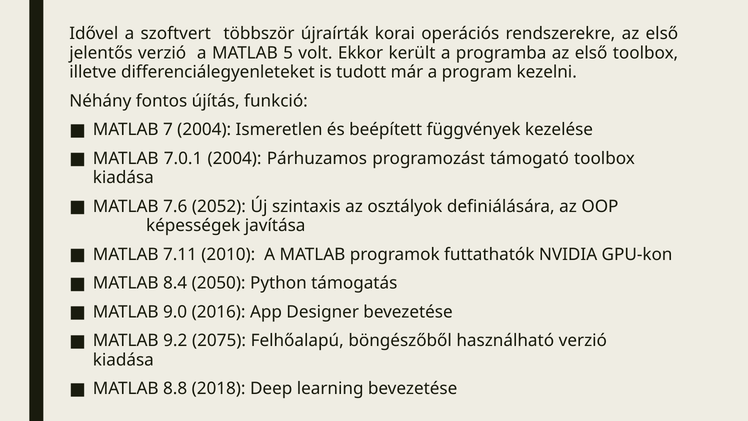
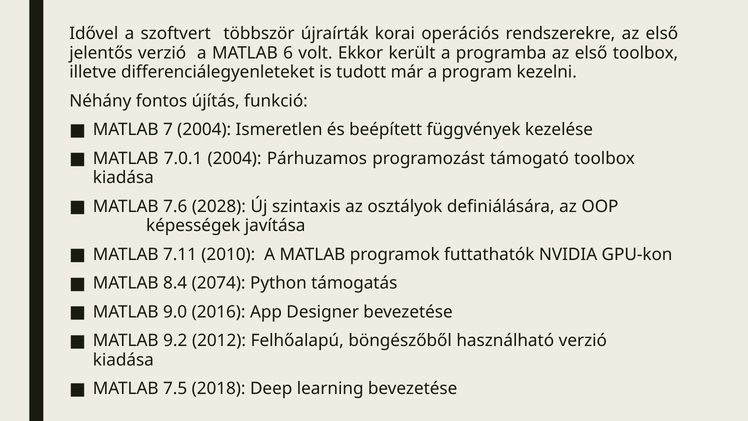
5: 5 -> 6 (288, 53)
2052: 2052 -> 2028 (219, 206)
2050: 2050 -> 2074 (219, 283)
2075: 2075 -> 2012 (219, 340)
8.8: 8.8 -> 7.5 (175, 388)
